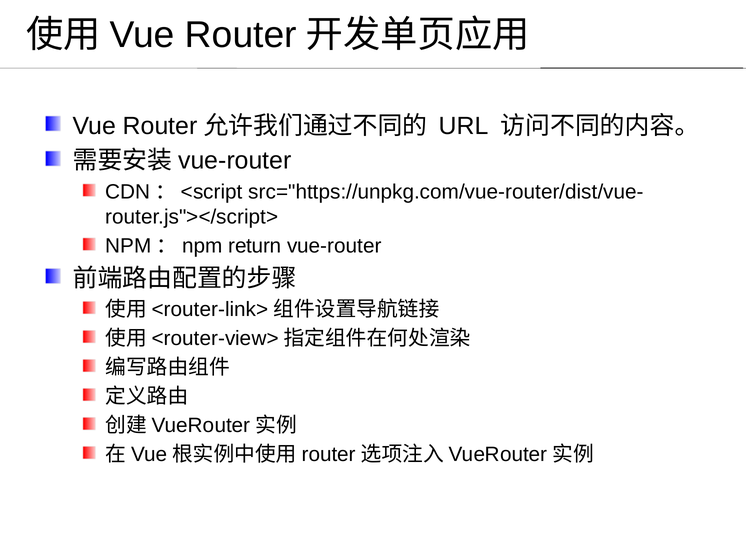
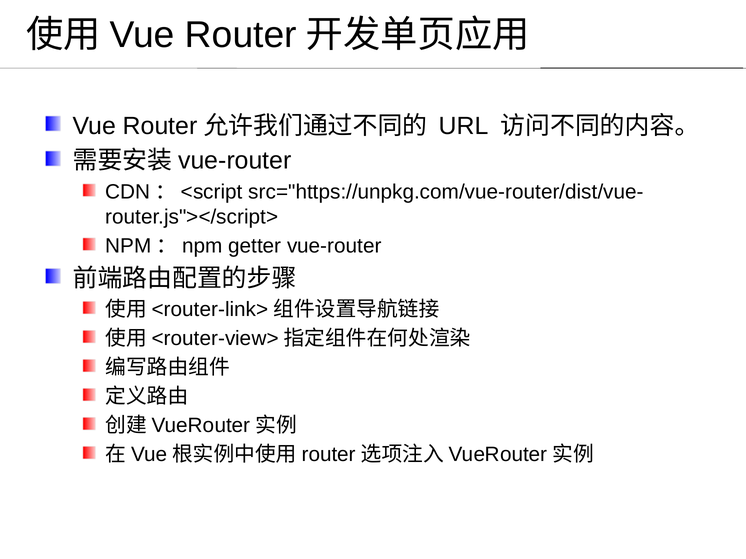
return: return -> getter (255, 246)
